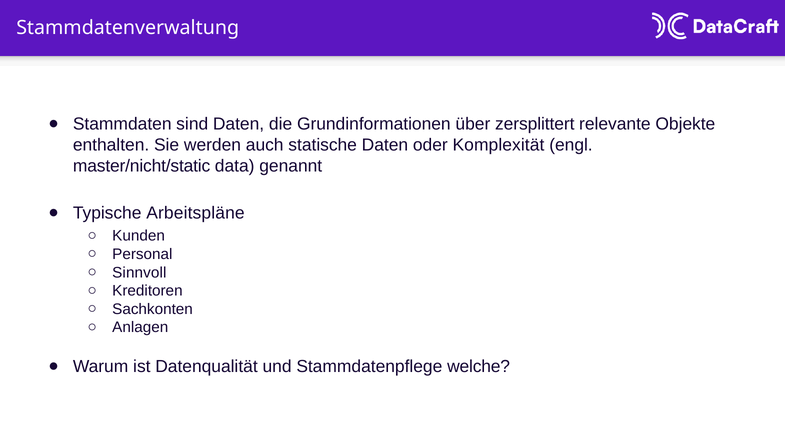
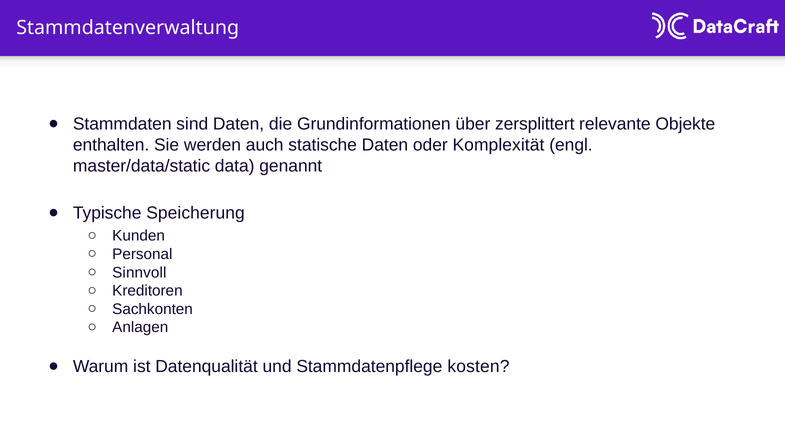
master/nicht/static: master/nicht/static -> master/data/static (142, 166)
Arbeitspläne: Arbeitspläne -> Speicherung (196, 213)
welche: welche -> kosten (478, 367)
